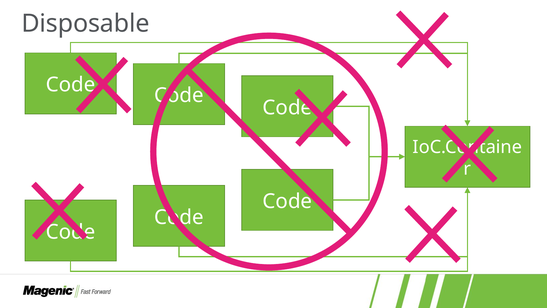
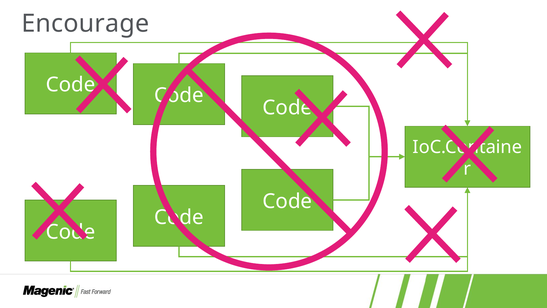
Disposable: Disposable -> Encourage (85, 23)
